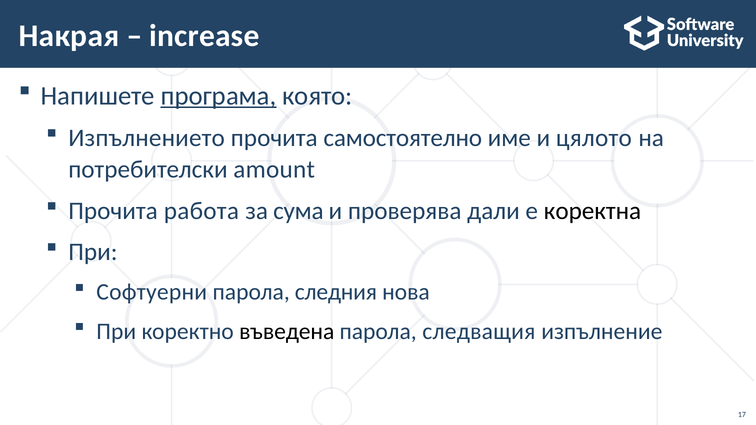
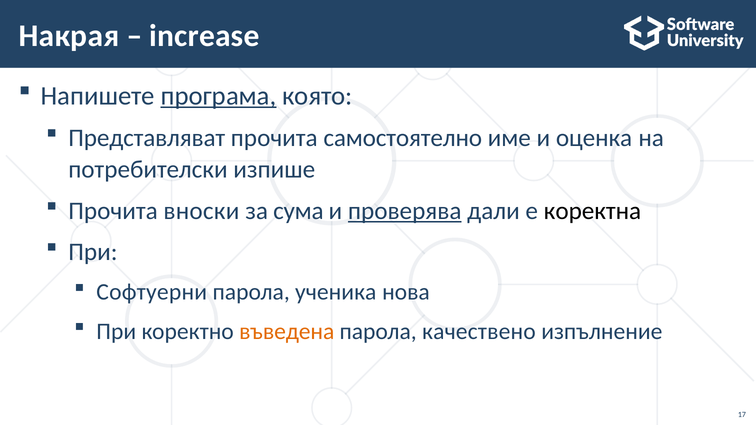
Изпълнението: Изпълнението -> Представляват (147, 138)
цялото: цялото -> оценка (594, 138)
amount: amount -> изпише (274, 170)
работа: работа -> вноски (201, 211)
проверява underline: none -> present (405, 211)
следния: следния -> ученика (336, 292)
въведена colour: black -> orange (287, 331)
следващия: следващия -> качествено (479, 331)
